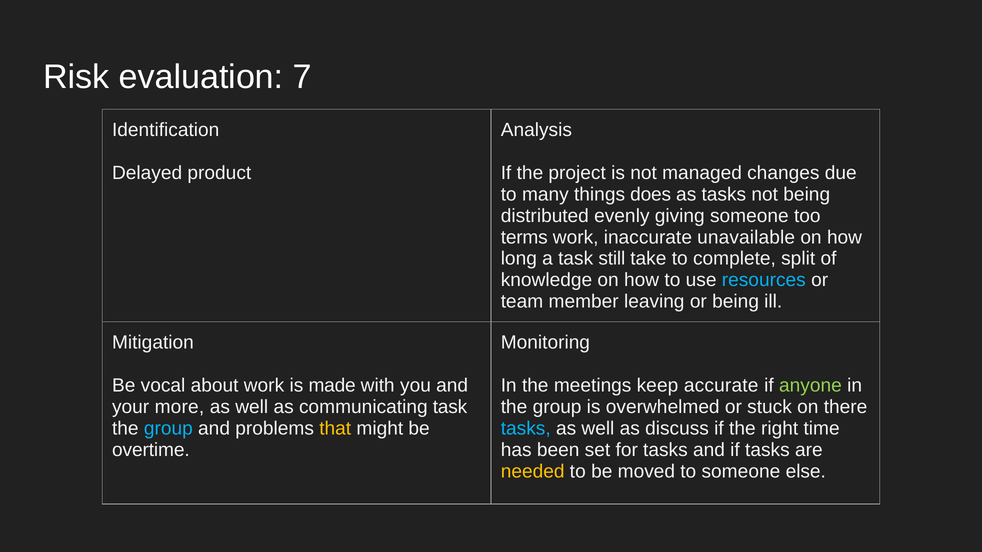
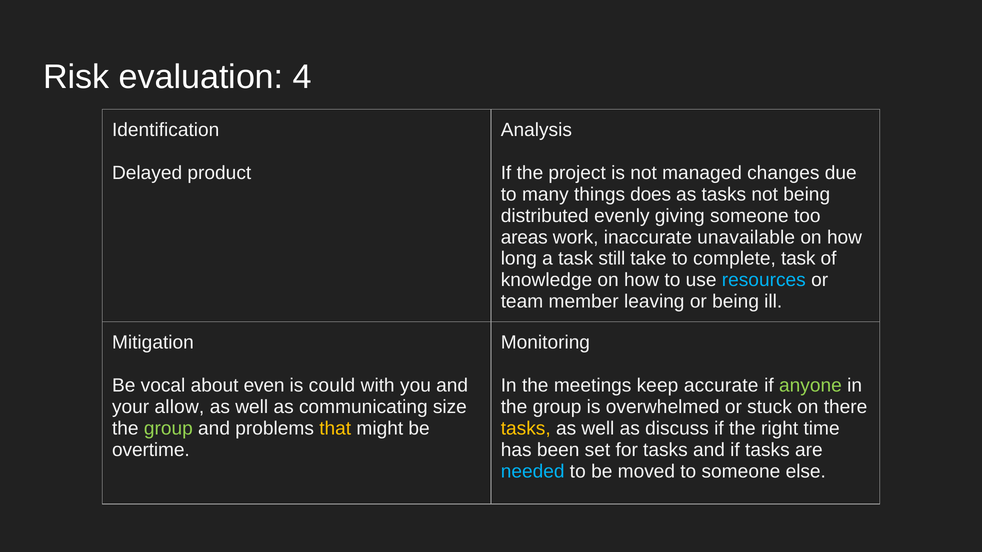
7: 7 -> 4 (302, 77)
terms: terms -> areas (524, 237)
complete split: split -> task (798, 259)
about work: work -> even (264, 386)
made: made -> could (332, 386)
more: more -> allow (179, 407)
communicating task: task -> size (450, 407)
group colour: light blue -> light green (168, 429)
tasks colour: light blue -> yellow (526, 429)
needed colour: yellow -> light blue (533, 472)
